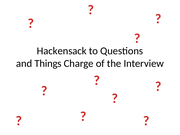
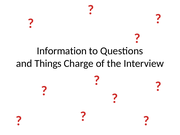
Hackensack: Hackensack -> Information (62, 51)
